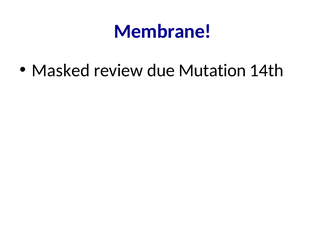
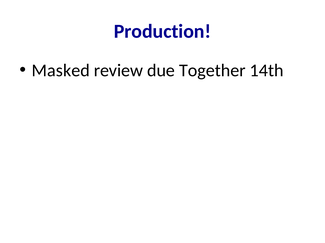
Membrane: Membrane -> Production (162, 31)
Mutation: Mutation -> Together (212, 71)
